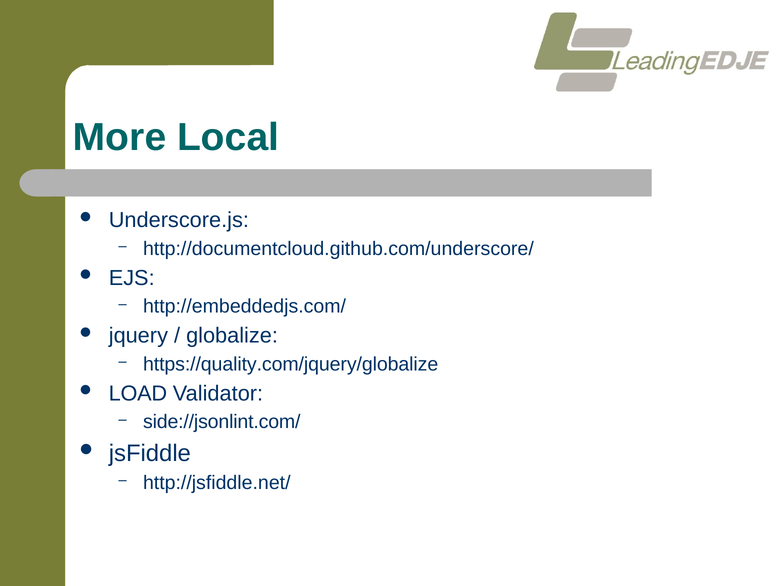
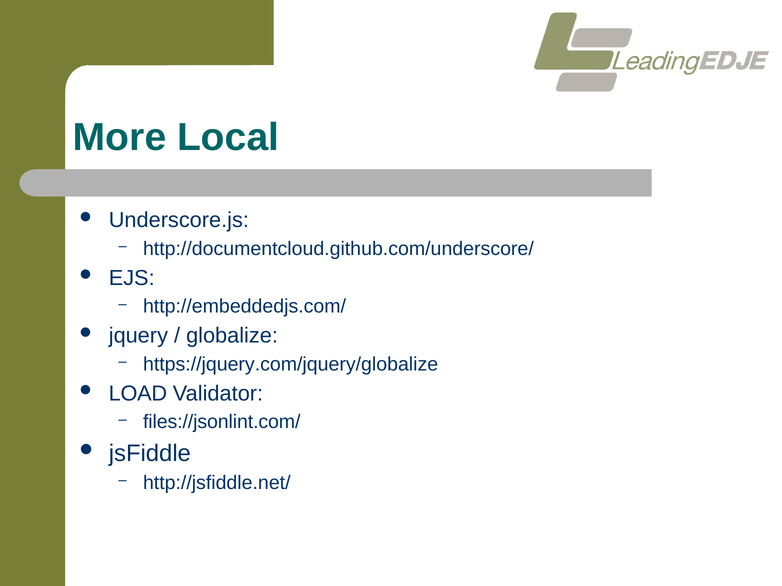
https://quality.com/jquery/globalize: https://quality.com/jquery/globalize -> https://jquery.com/jquery/globalize (291, 365)
side://jsonlint.com/: side://jsonlint.com/ -> files://jsonlint.com/ (222, 422)
